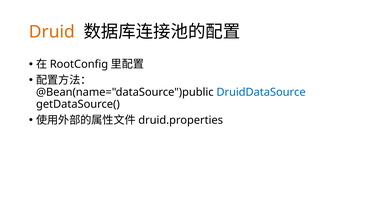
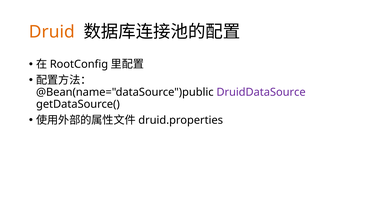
DruidDataSource colour: blue -> purple (261, 92)
